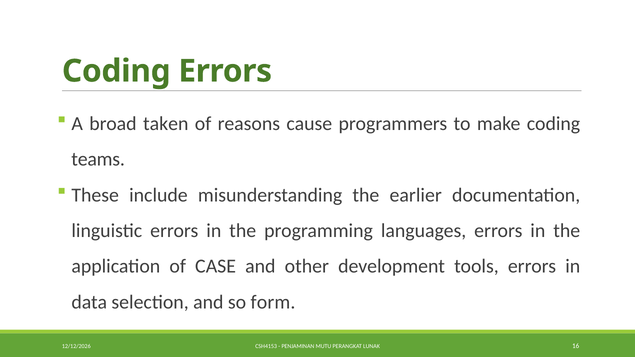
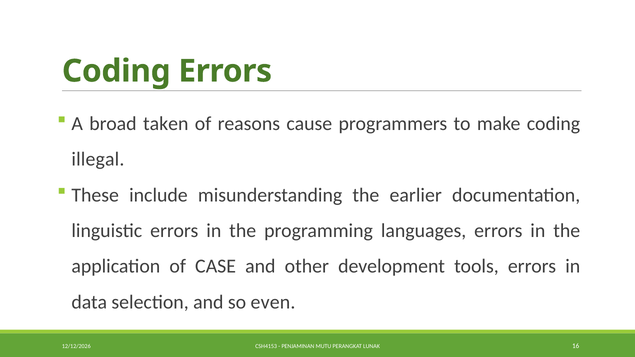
teams: teams -> illegal (98, 159)
form: form -> even (273, 302)
